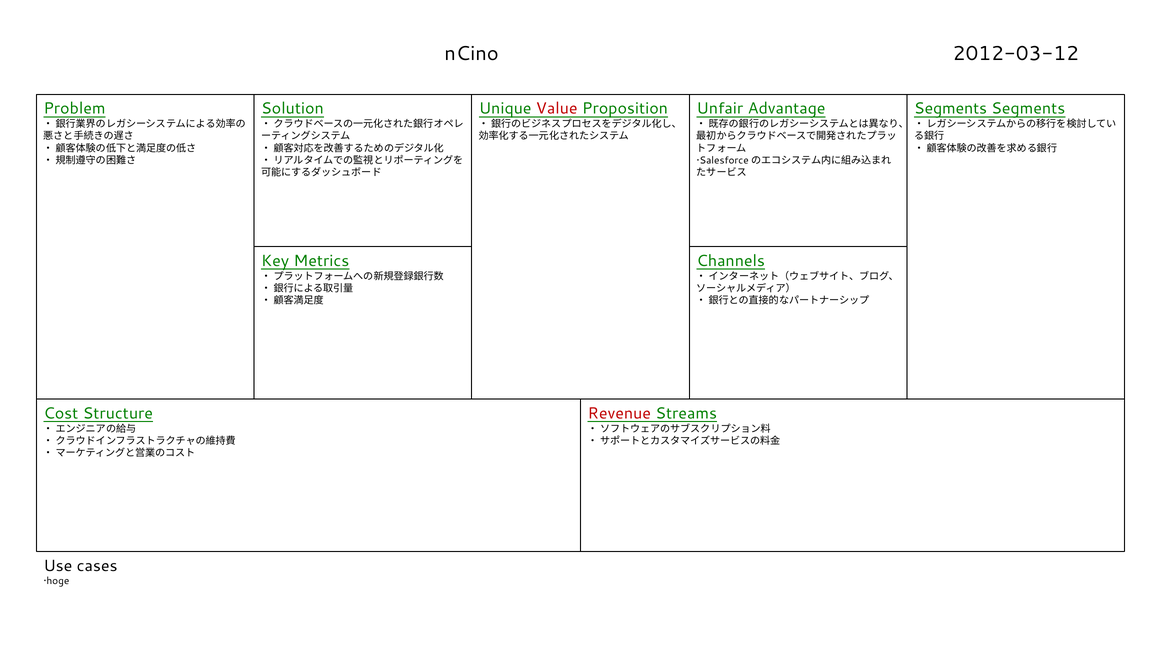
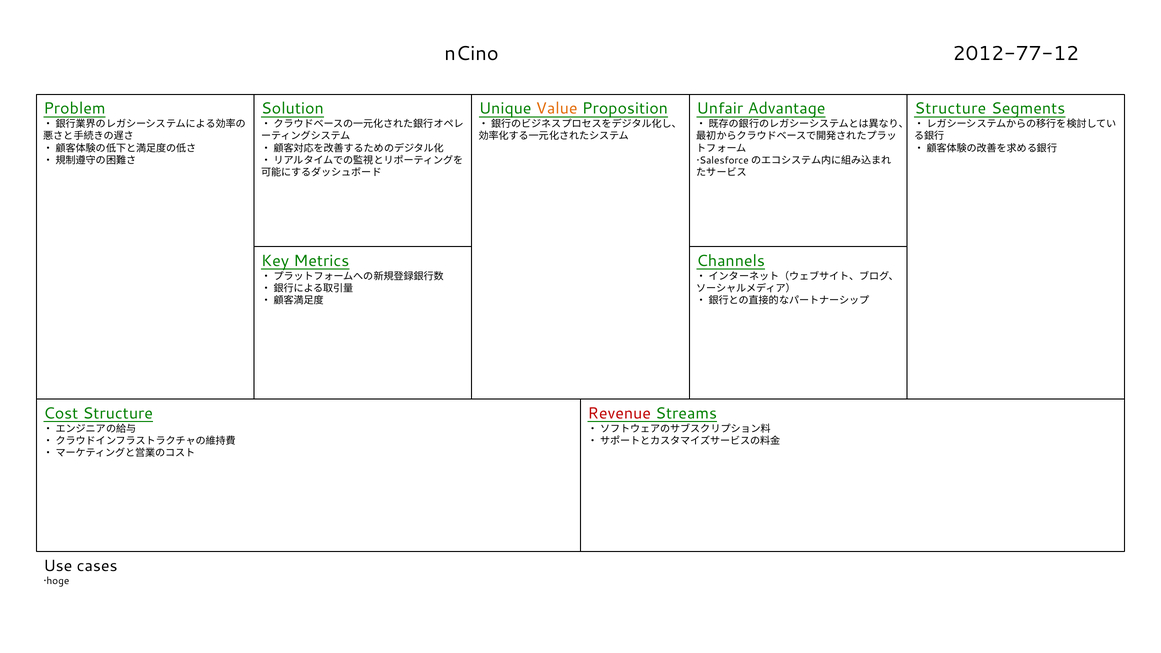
2012-03-12: 2012-03-12 -> 2012-77-12 (1016, 53)
Value colour: red -> orange (557, 109)
Segments: Segments -> Structure (950, 109)
